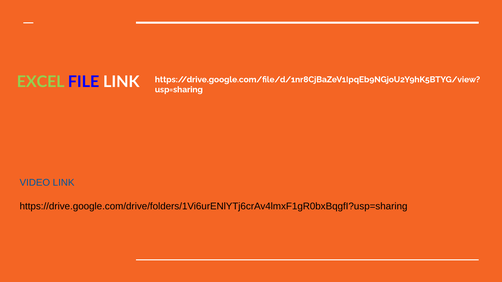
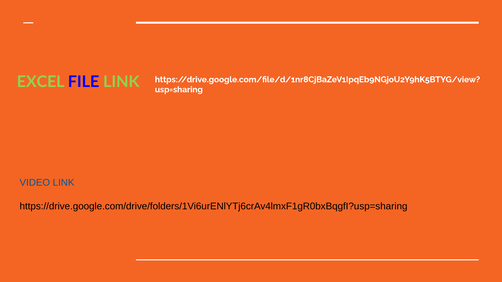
LINK colour: white -> light green (121, 82)
